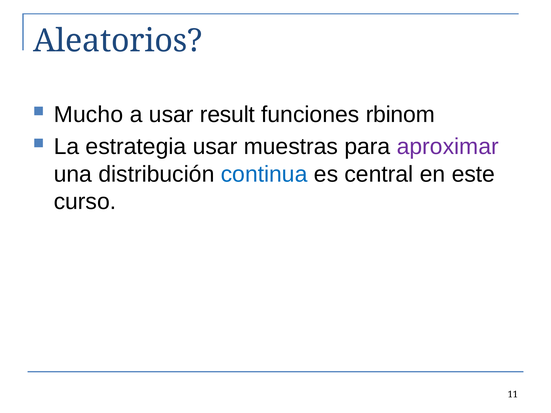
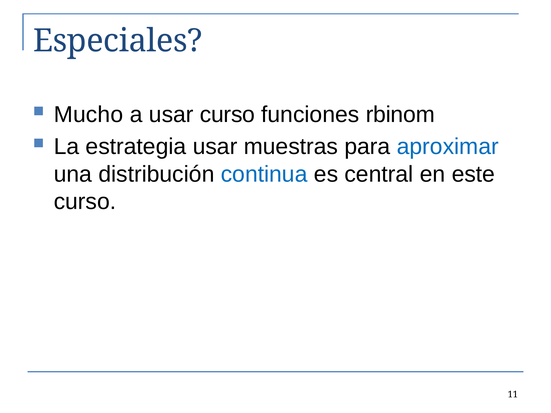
Aleatorios: Aleatorios -> Especiales (118, 41)
usar result: result -> curso (227, 115)
aproximar colour: purple -> blue (448, 147)
